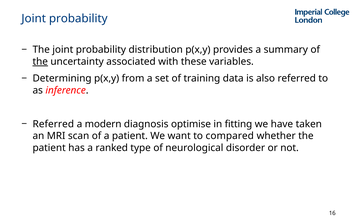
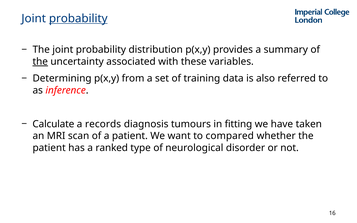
probability underline: none -> present (78, 19)
Referred: Referred -> Calculate (53, 124)
modern: modern -> records (103, 124)
optimise: optimise -> tumours (191, 124)
